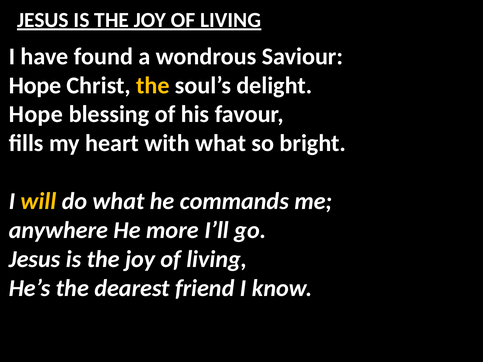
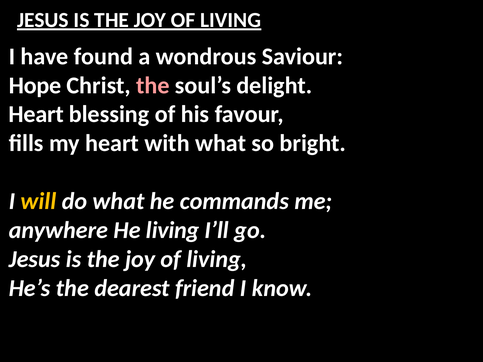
the colour: yellow -> pink (153, 85)
Hope: Hope -> Heart (36, 114)
He more: more -> living (173, 230)
